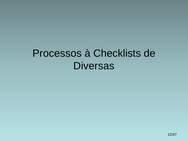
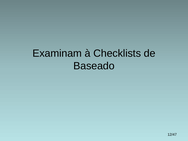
Processos: Processos -> Examinam (57, 53)
Diversas: Diversas -> Baseado (94, 66)
